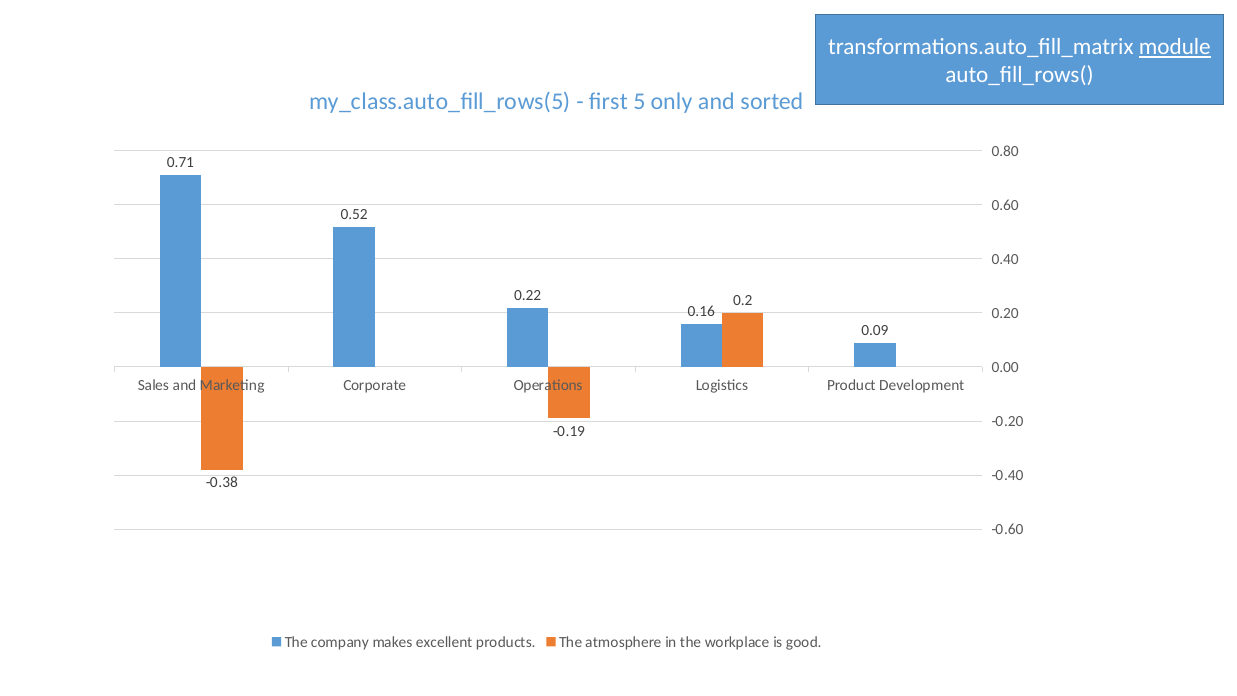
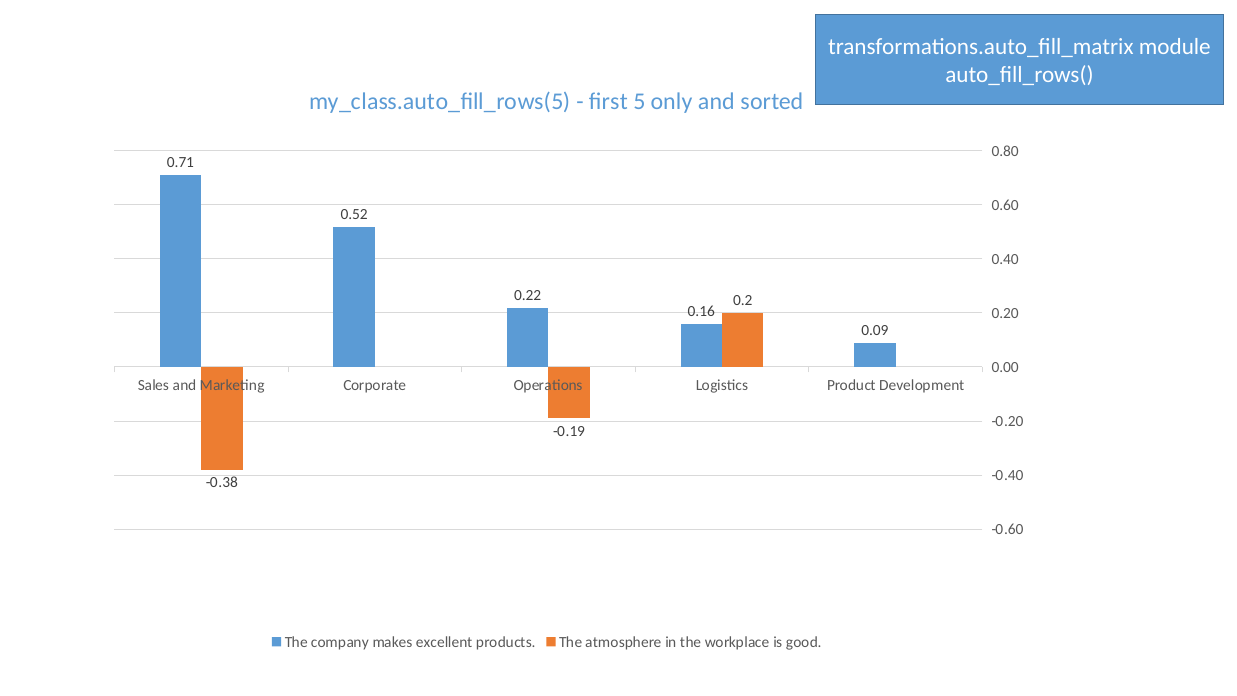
module underline: present -> none (1175, 47)
